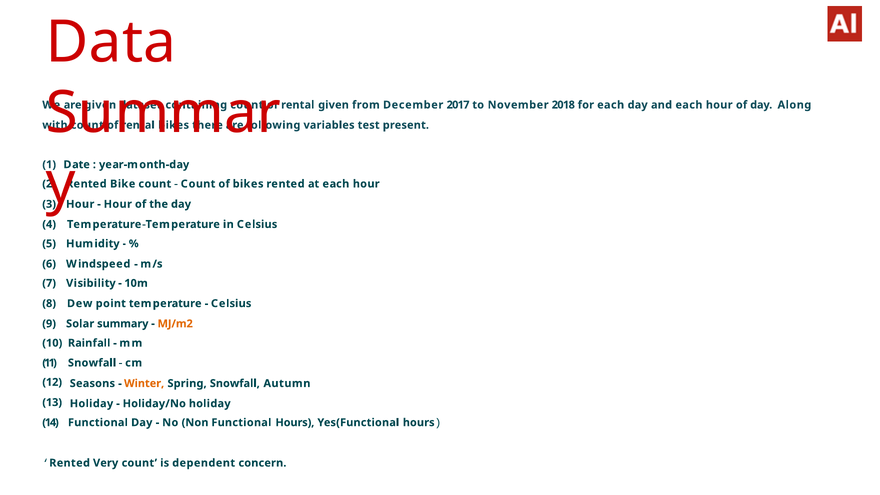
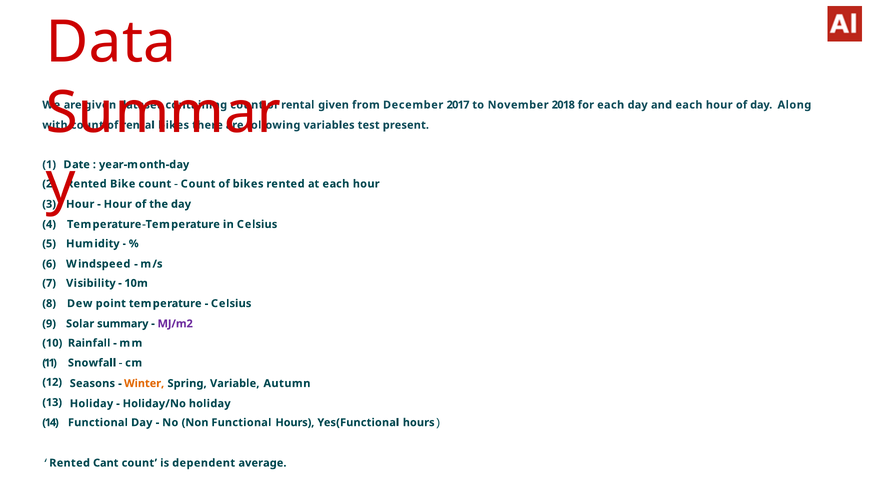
MJ/m2 colour: orange -> purple (175, 324)
Spring Snowfall: Snowfall -> Variable (235, 383)
Very: Very -> Cant (106, 463)
concern: concern -> average (262, 463)
